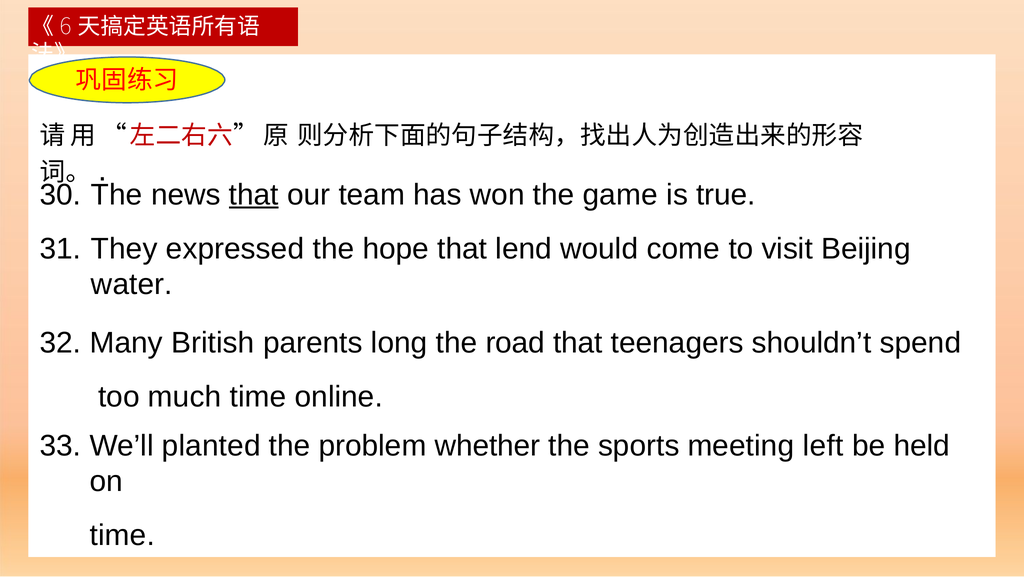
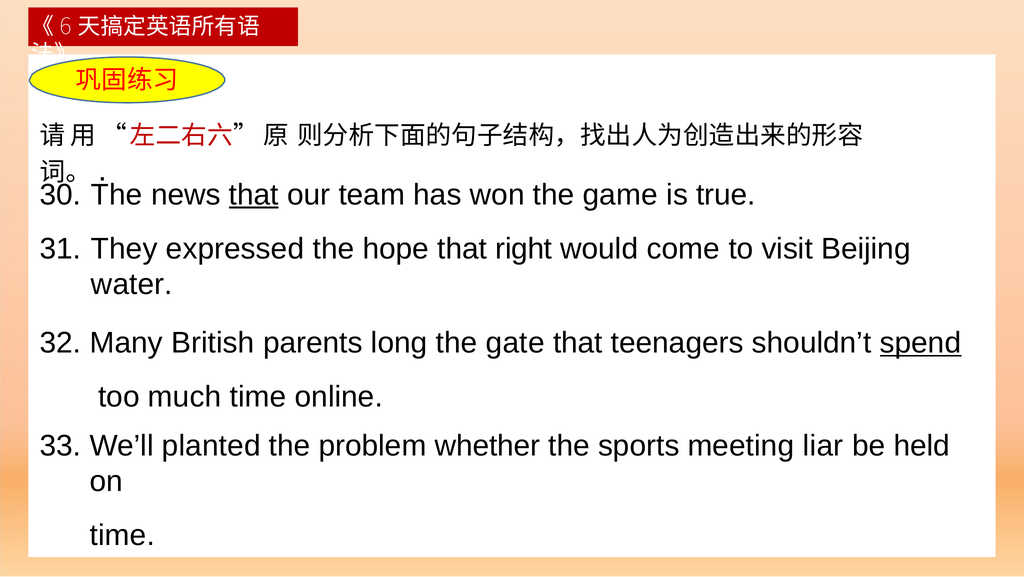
lend: lend -> right (524, 249)
road: road -> gate (515, 343)
spend underline: none -> present (921, 343)
left: left -> liar (823, 445)
